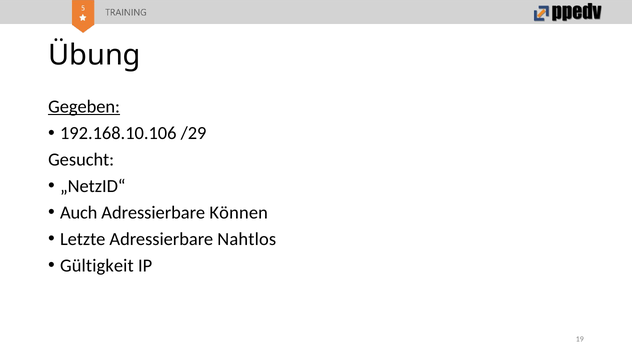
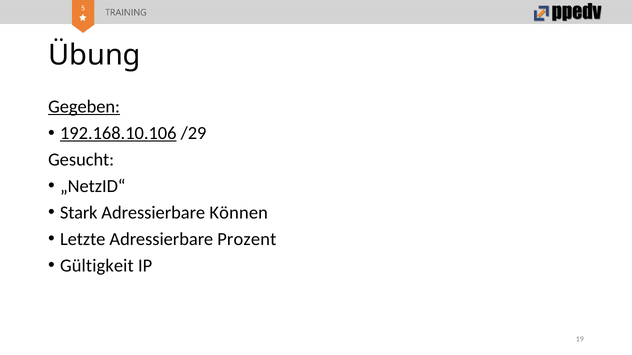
192.168.10.106 underline: none -> present (118, 133)
Auch: Auch -> Stark (79, 213)
Nahtlos: Nahtlos -> Prozent (247, 239)
